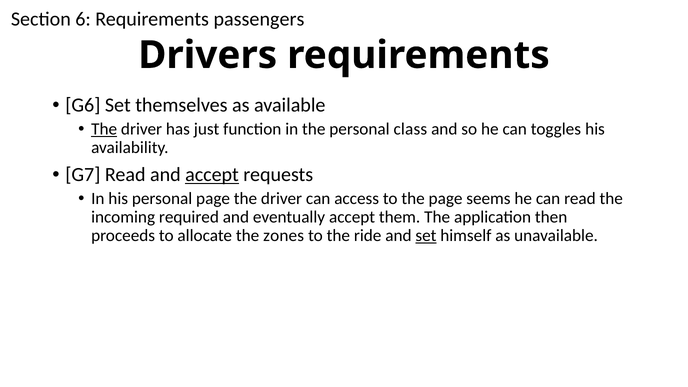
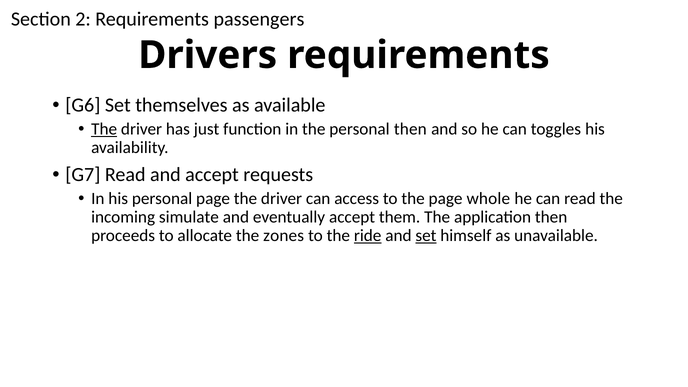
6: 6 -> 2 (83, 19)
personal class: class -> then (410, 129)
accept underline: present -> none (212, 175)
seems: seems -> whole (488, 199)
required: required -> simulate (189, 217)
ride underline: none -> present (368, 236)
